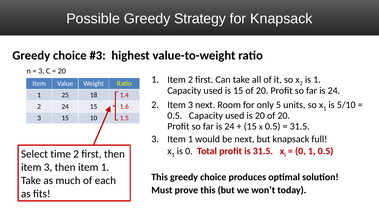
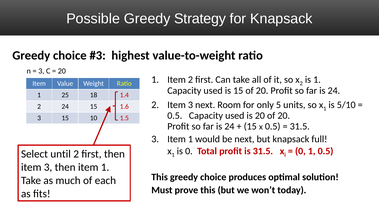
time: time -> until (61, 154)
